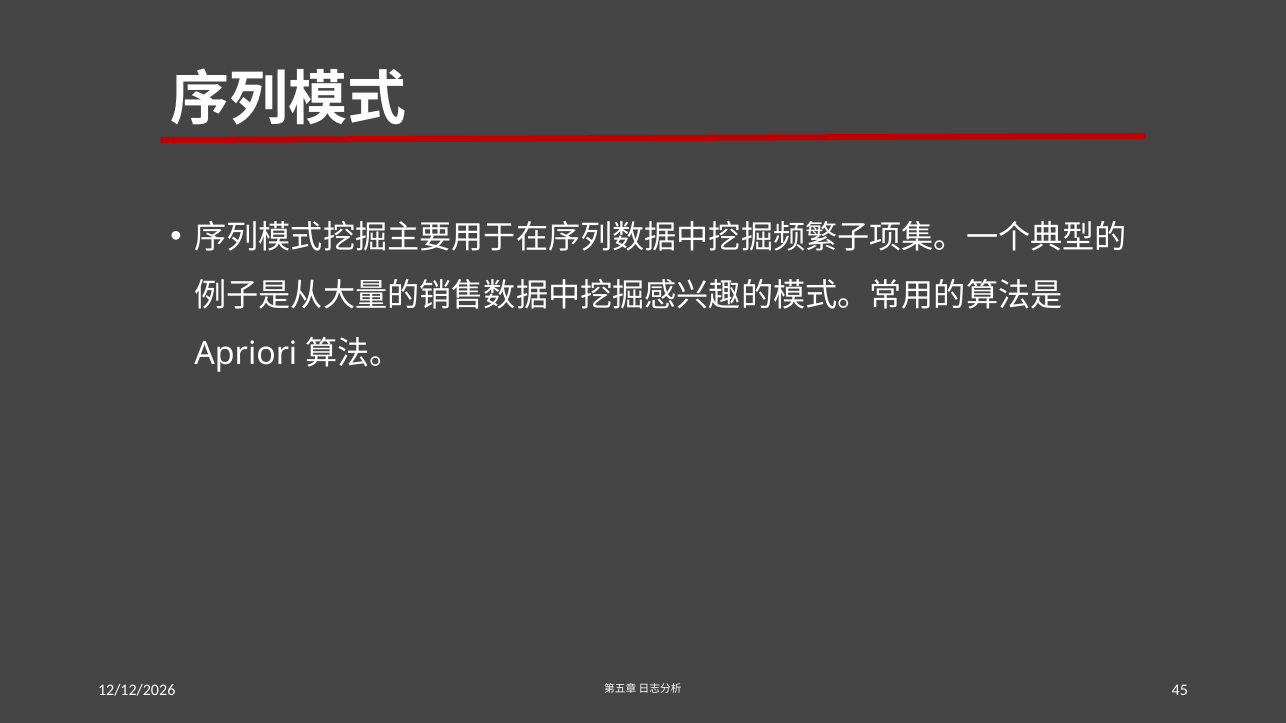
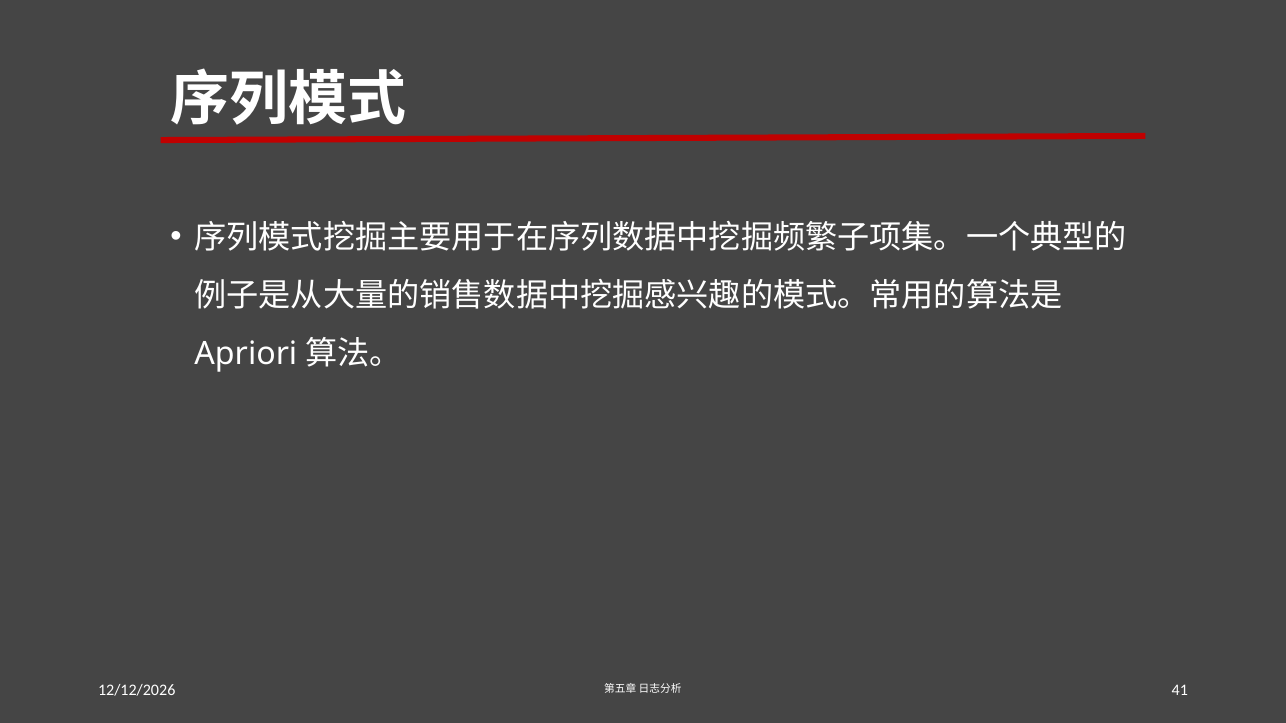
45: 45 -> 41 (1180, 691)
